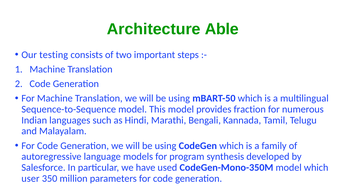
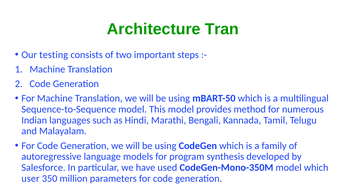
Able: Able -> Tran (222, 29)
fraction: fraction -> method (250, 109)
